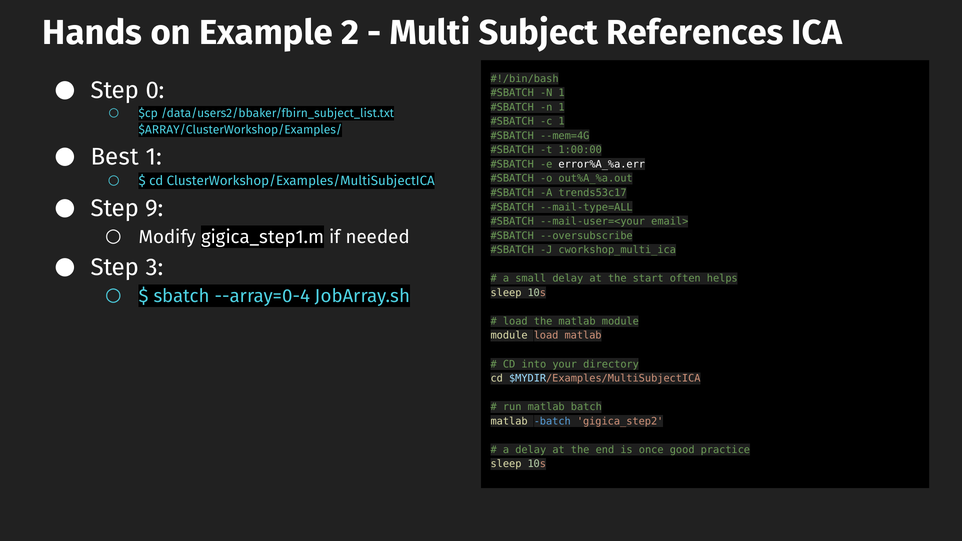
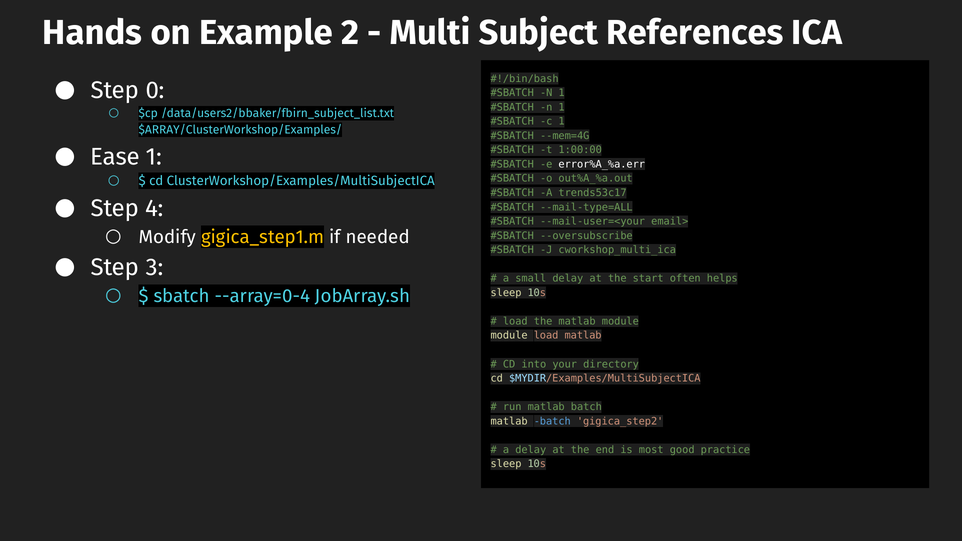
Best: Best -> Ease (115, 157)
9: 9 -> 4 (155, 208)
gigica_step1.m colour: white -> yellow (263, 237)
once: once -> most (651, 450)
